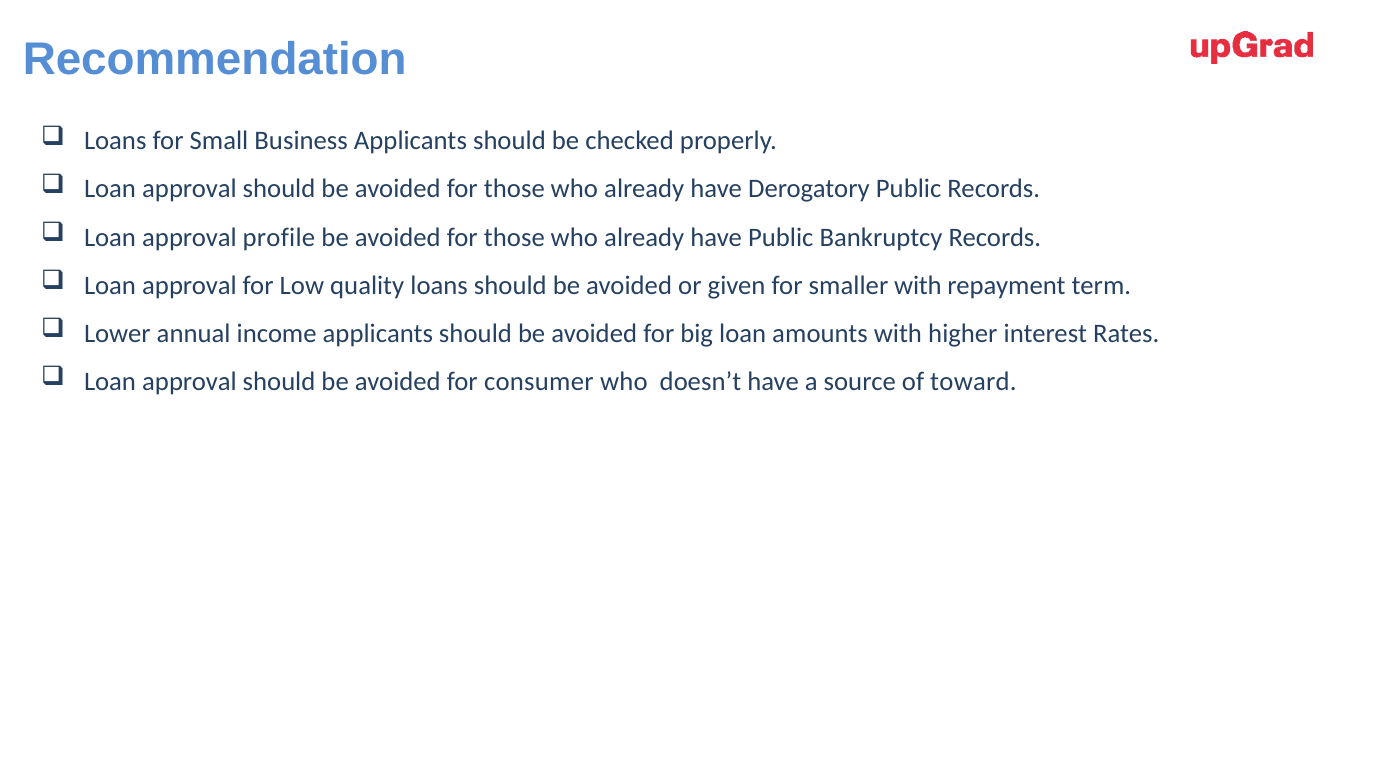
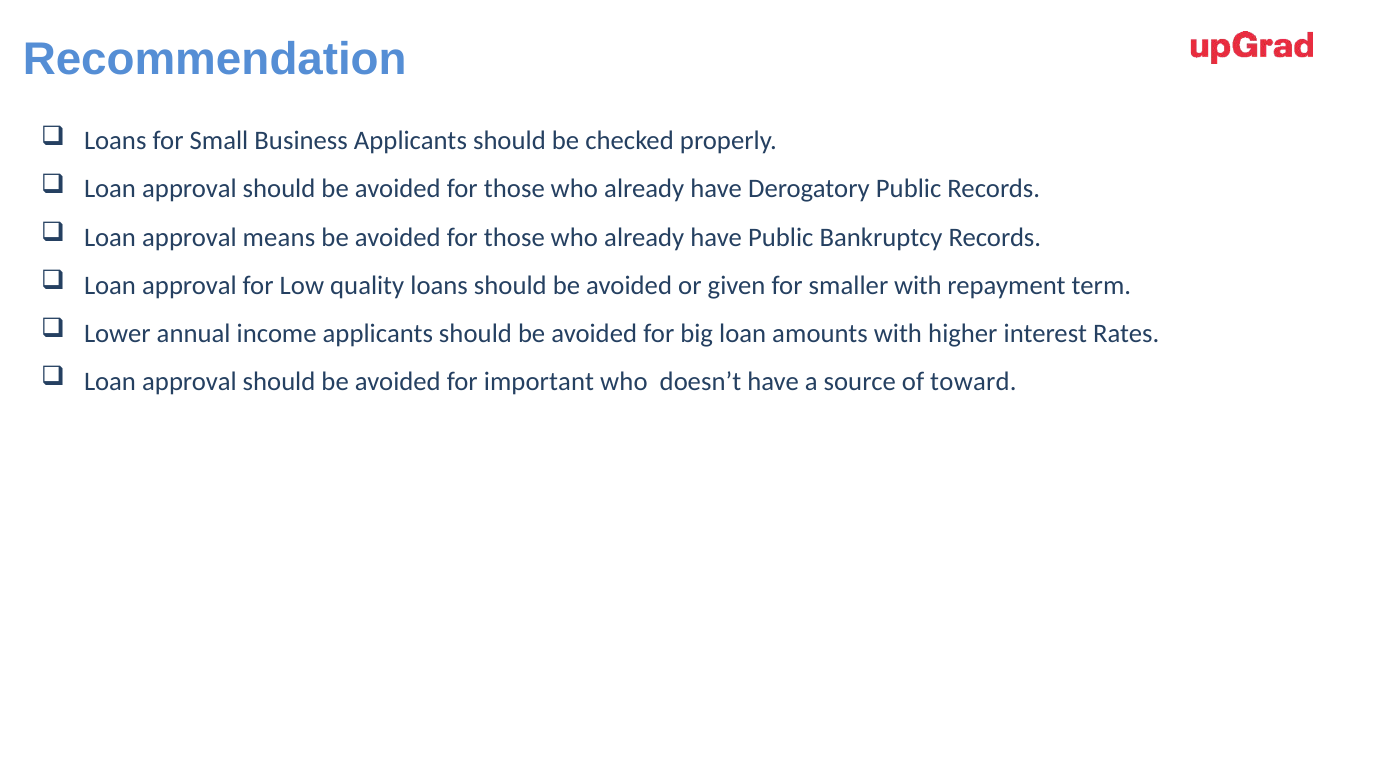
profile: profile -> means (279, 237)
consumer: consumer -> important (539, 381)
